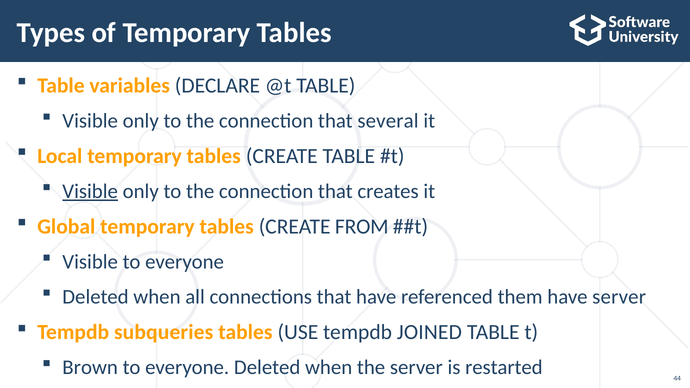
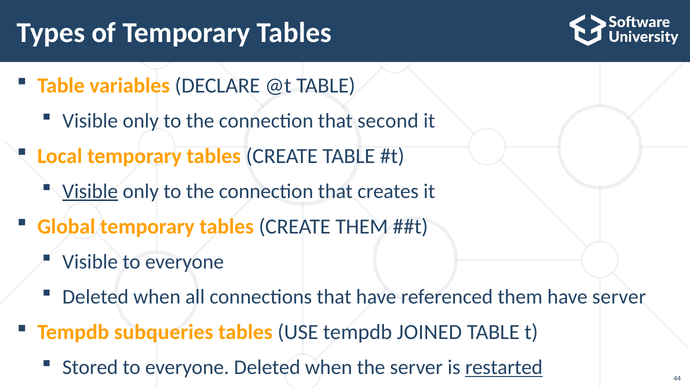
several: several -> second (388, 121)
CREATE FROM: FROM -> THEM (362, 227)
Brown: Brown -> Stored (90, 368)
restarted underline: none -> present (504, 368)
